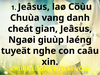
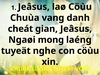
giuùp: giuùp -> mong (51, 40)
con caâu: caâu -> cöùu (88, 51)
